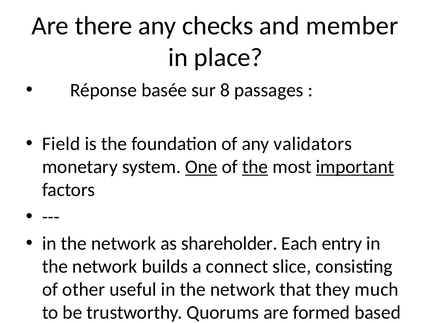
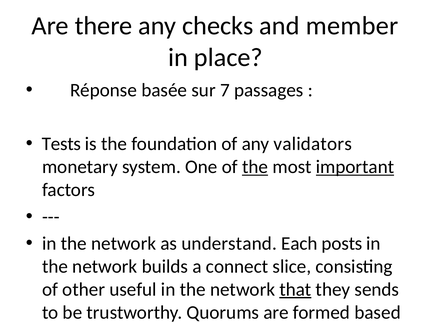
8: 8 -> 7 (225, 90)
Field: Field -> Tests (61, 144)
One underline: present -> none (201, 167)
shareholder: shareholder -> understand (229, 244)
entry: entry -> posts (342, 244)
that underline: none -> present (295, 290)
much: much -> sends (377, 290)
